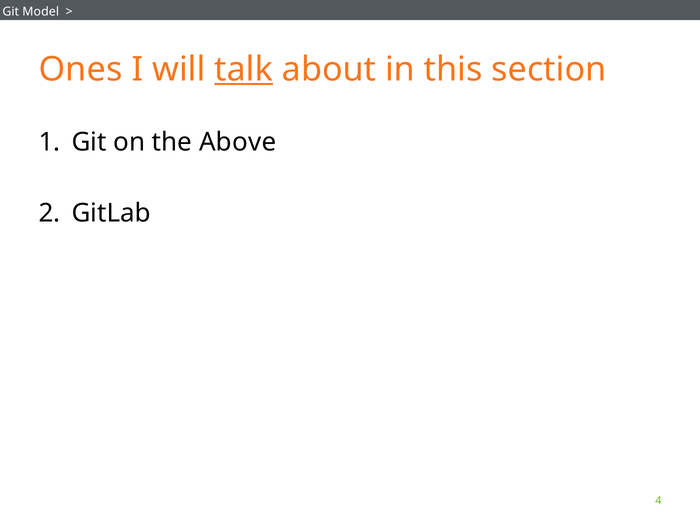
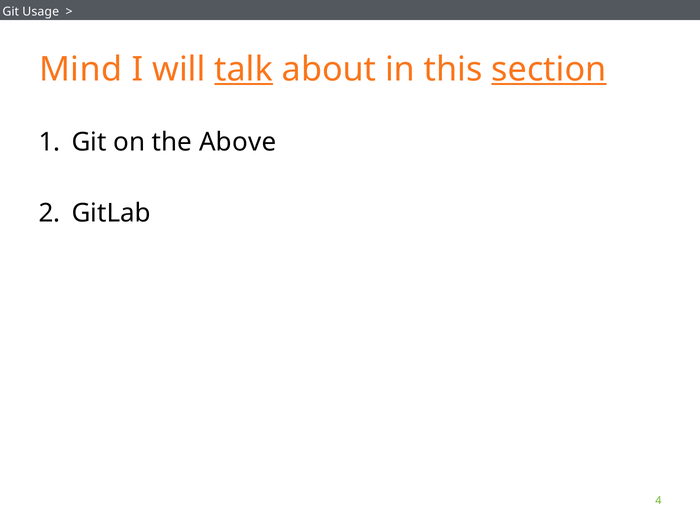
Model: Model -> Usage (41, 12)
Ones: Ones -> Mind (81, 69)
section underline: none -> present (549, 69)
